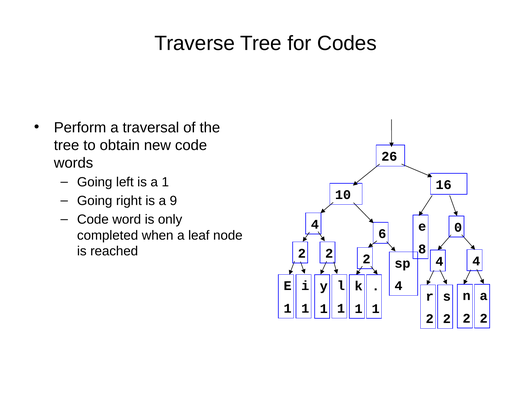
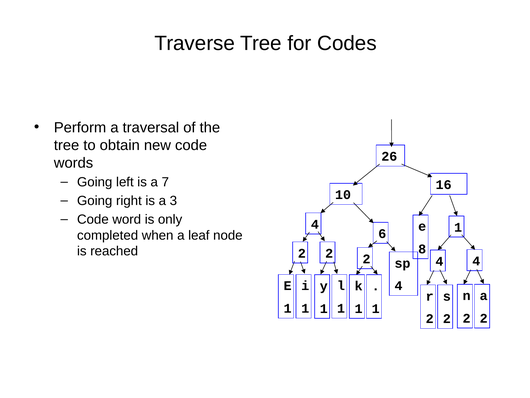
a 1: 1 -> 7 (165, 182)
9: 9 -> 3 (173, 201)
6 0: 0 -> 1 (458, 227)
